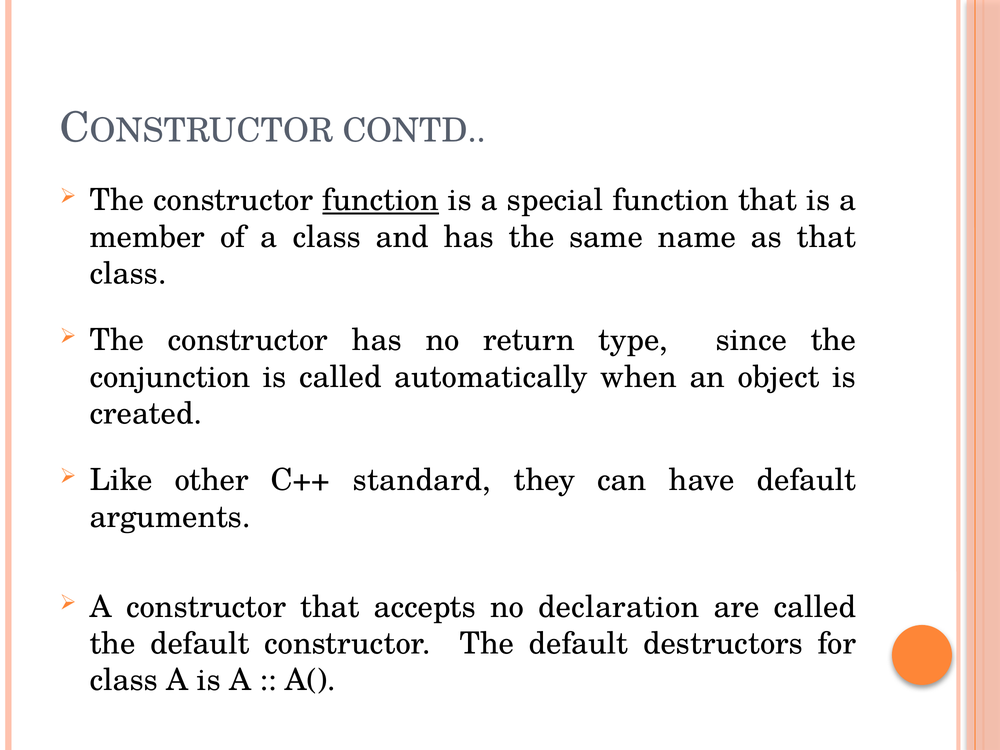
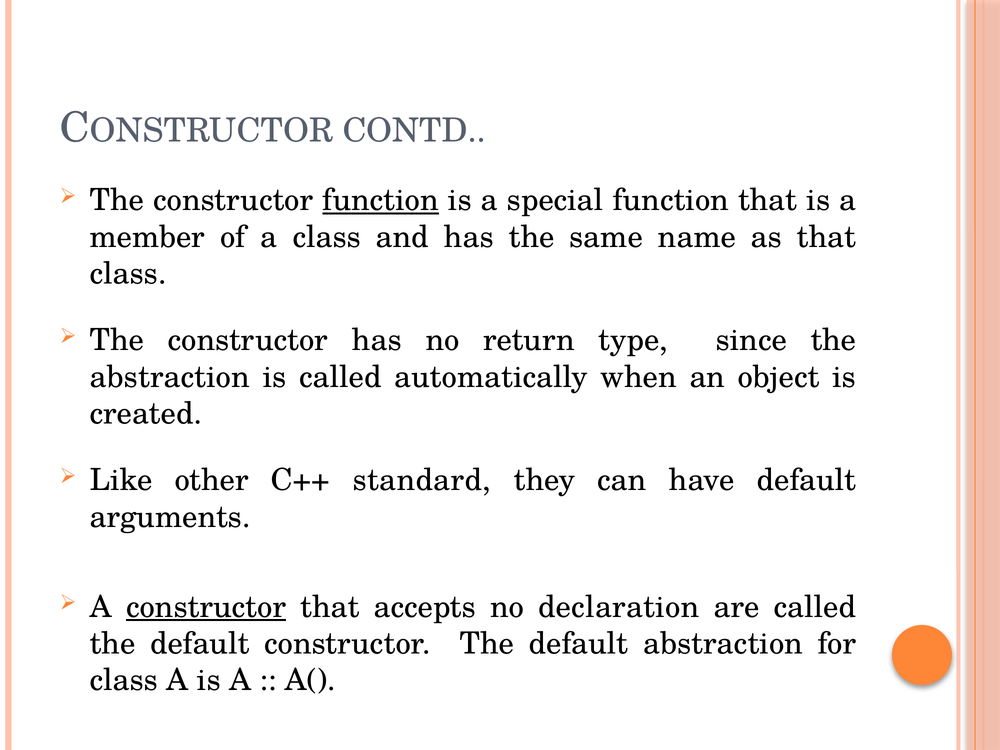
conjunction: conjunction -> abstraction (170, 377)
constructor underline: none -> present (206, 607)
default destructors: destructors -> abstraction (723, 644)
